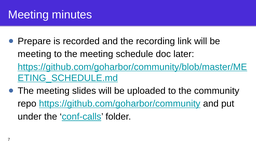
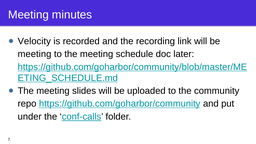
Prepare: Prepare -> Velocity (34, 41)
